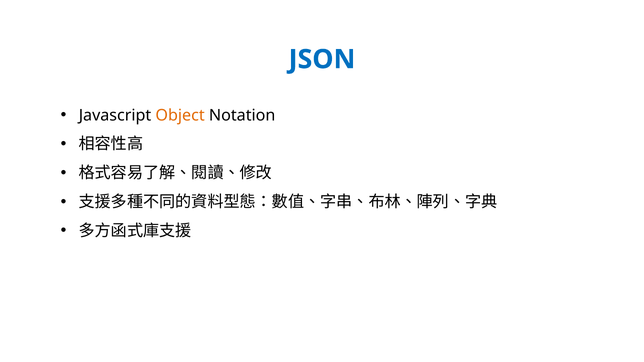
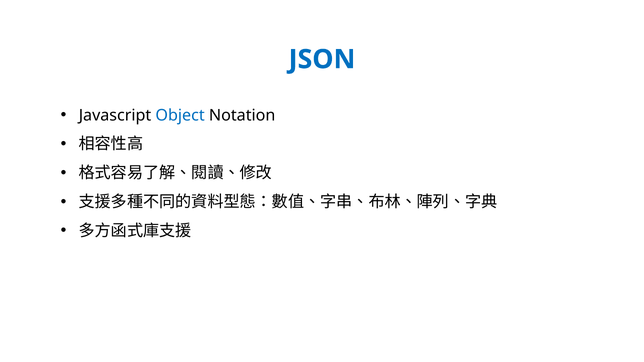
Object colour: orange -> blue (180, 115)
